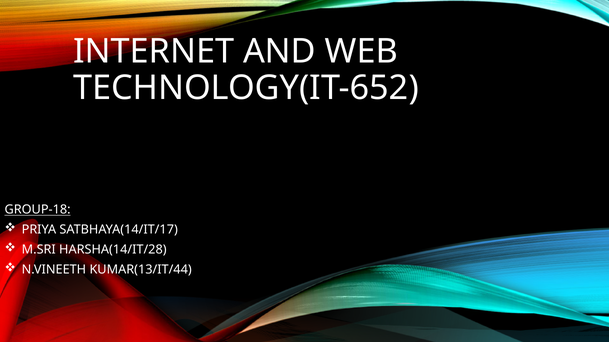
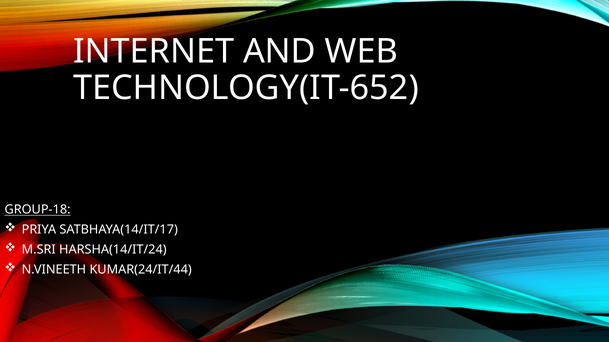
HARSHA(14/IT/28: HARSHA(14/IT/28 -> HARSHA(14/IT/24 (113, 250)
KUMAR(13/IT/44: KUMAR(13/IT/44 -> KUMAR(24/IT/44 (141, 270)
